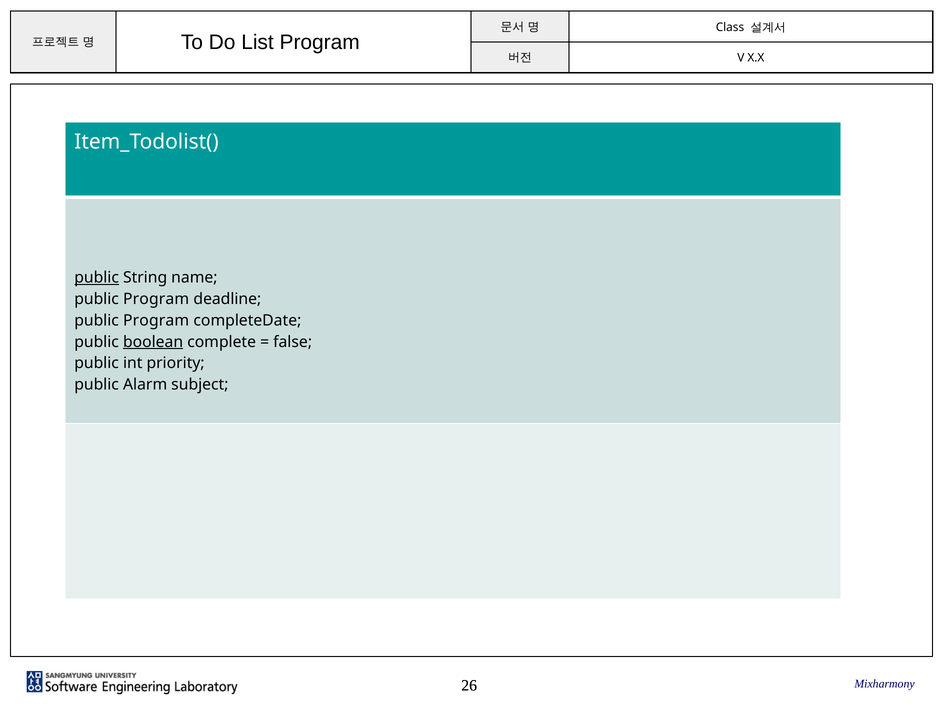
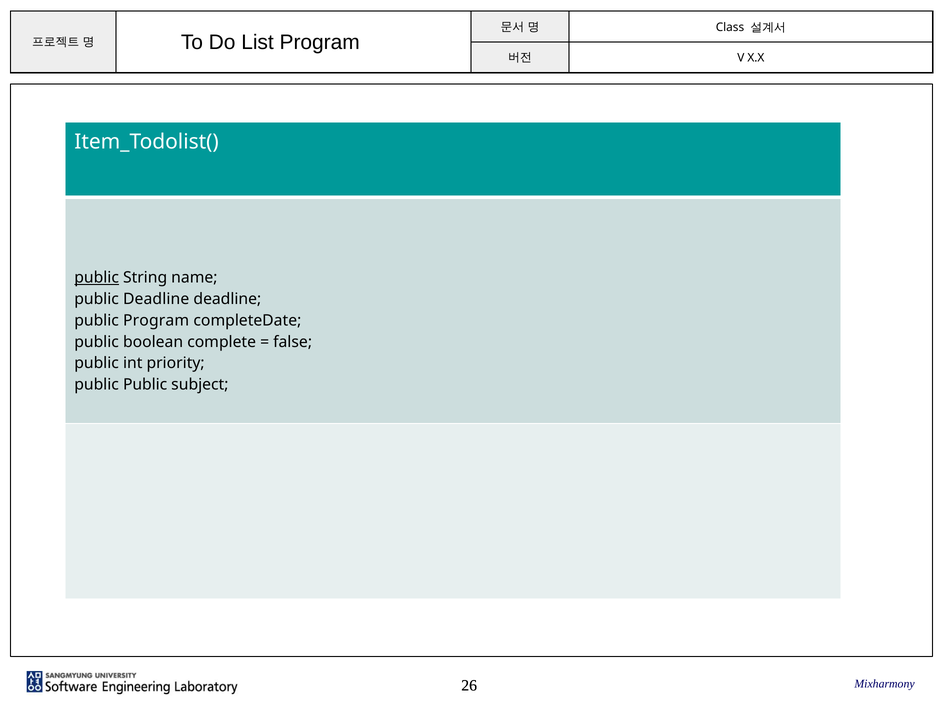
Program: Program -> Deadline (156, 299)
boolean underline: present -> none (153, 342)
public Alarm: Alarm -> Public (145, 385)
